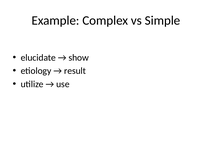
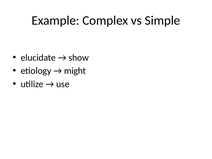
result: result -> might (75, 71)
